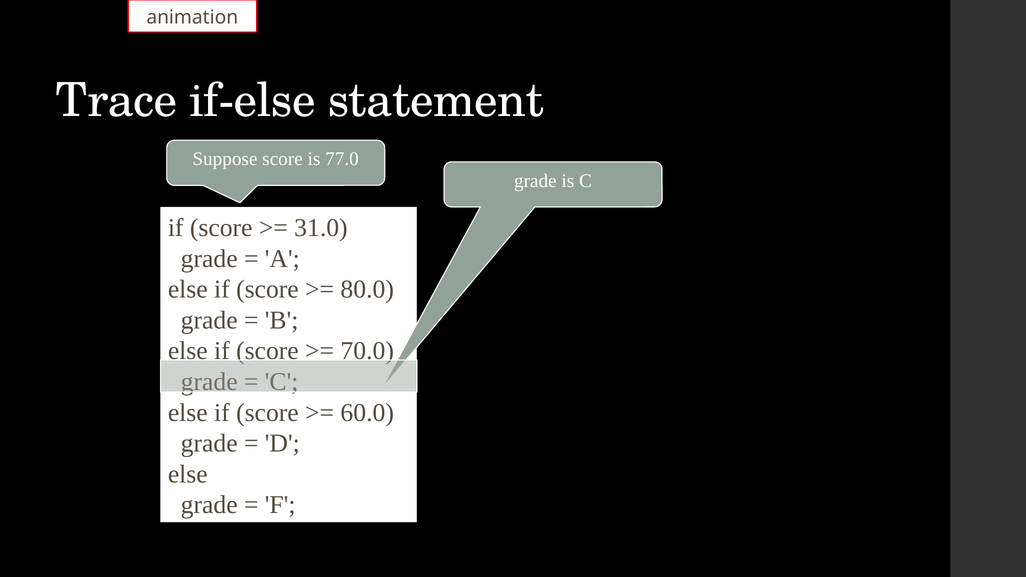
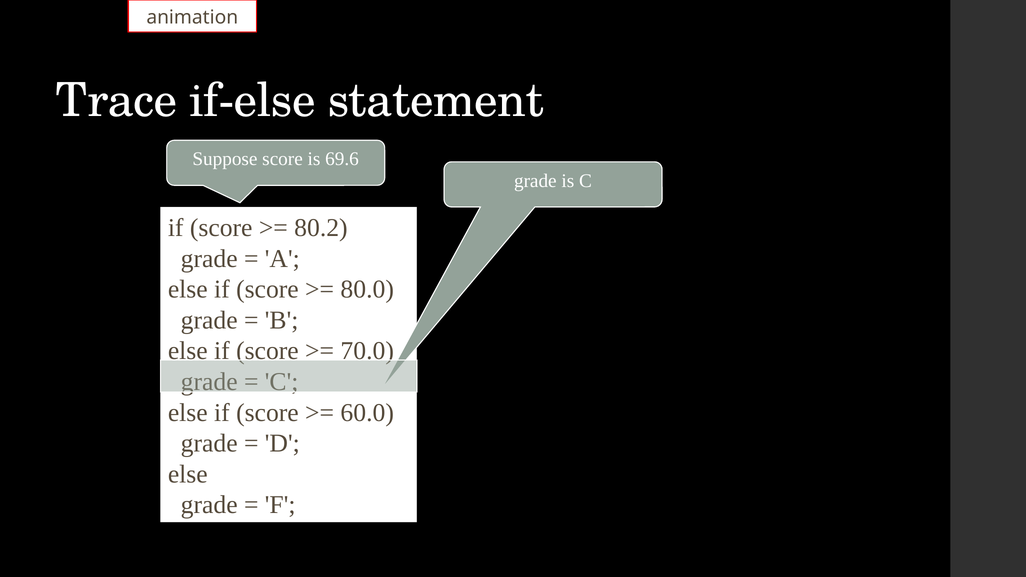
77.0: 77.0 -> 69.6 (342, 159)
31.0: 31.0 -> 80.2 (321, 228)
